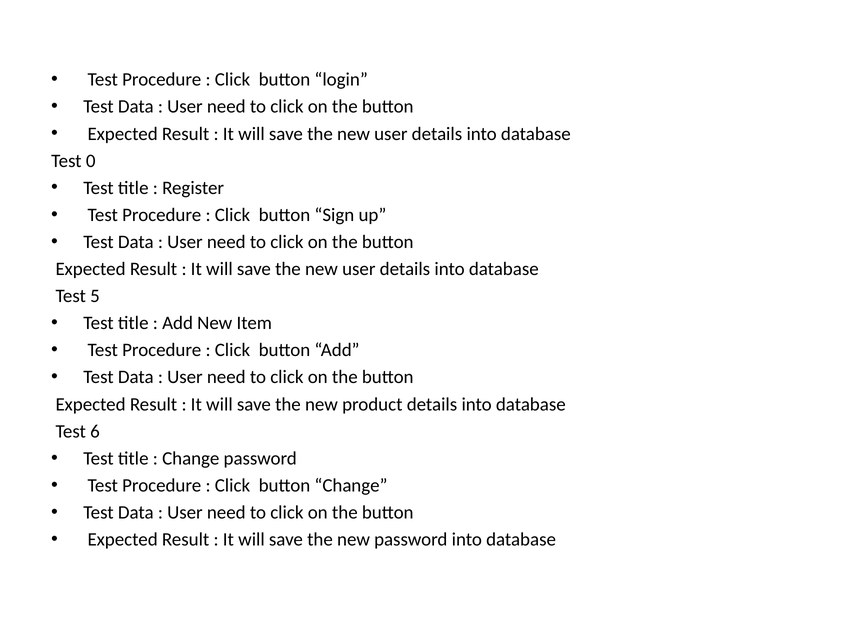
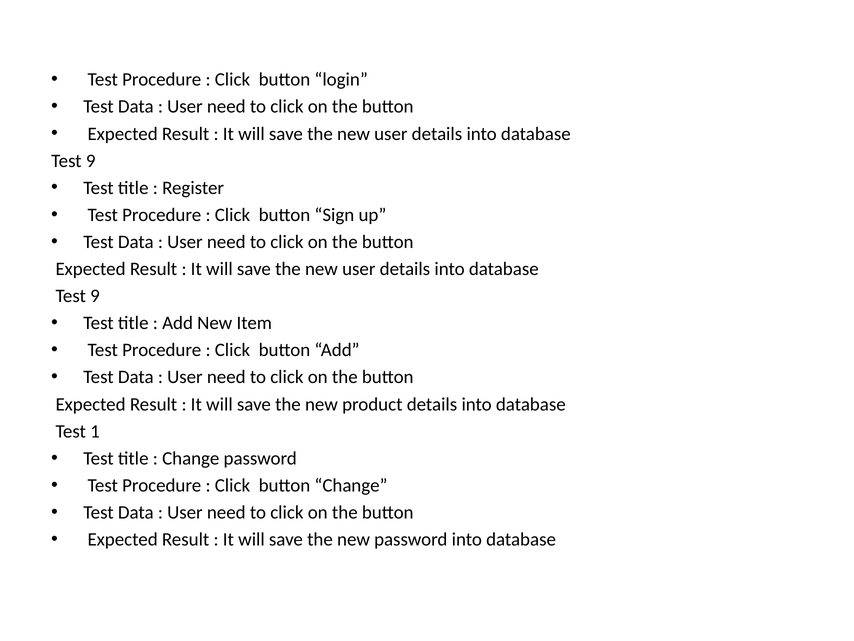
0: 0 -> 9 (91, 161)
5: 5 -> 9 (95, 296)
6: 6 -> 1 (95, 431)
